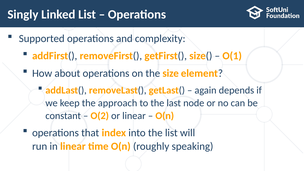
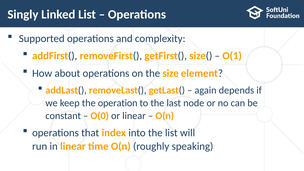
approach: approach -> operation (118, 103)
O(2: O(2 -> O(0 (100, 116)
